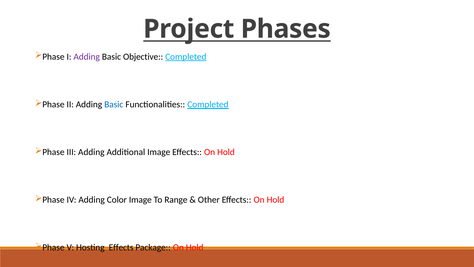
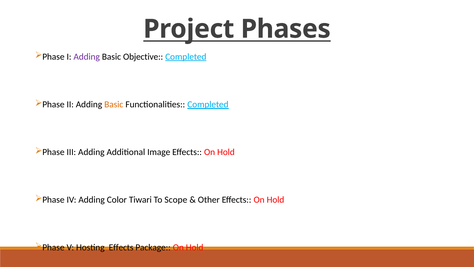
Basic colour: blue -> orange (114, 104)
Color Image: Image -> Tiwari (140, 199)
Range: Range -> Scope (176, 199)
